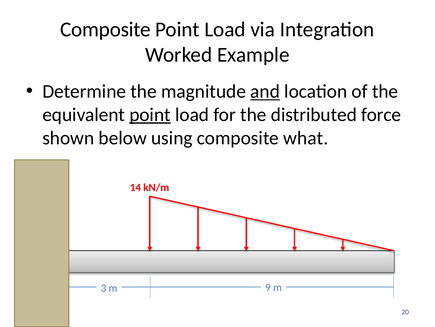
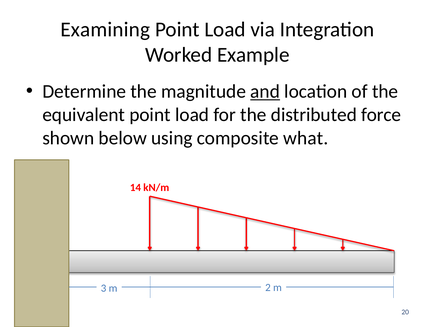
Composite: Composite -> Examining (105, 29)
point underline: present -> none (150, 114)
9: 9 -> 2 (268, 287)
